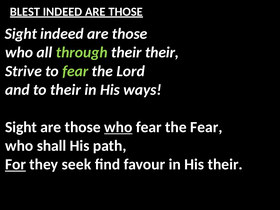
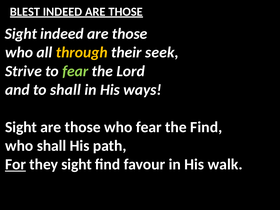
through colour: light green -> yellow (82, 52)
their their: their -> seek (162, 52)
to their: their -> shall (65, 90)
who underline: present -> none (118, 127)
the Fear: Fear -> Find (206, 127)
they seek: seek -> sight (77, 164)
His their: their -> walk (225, 164)
